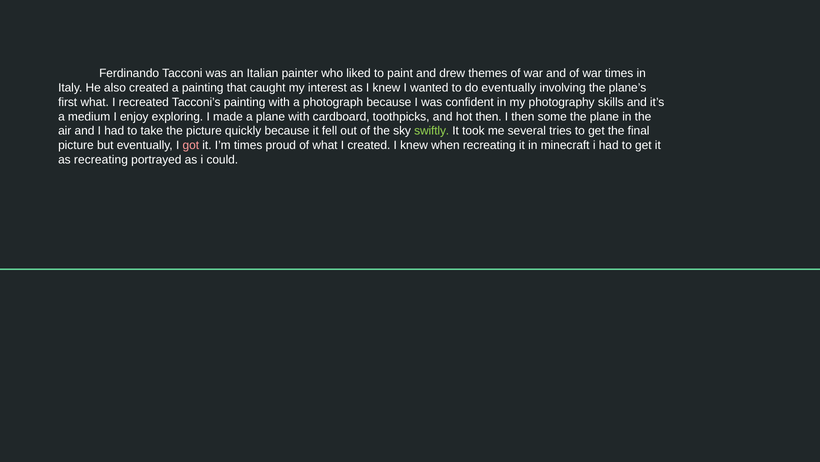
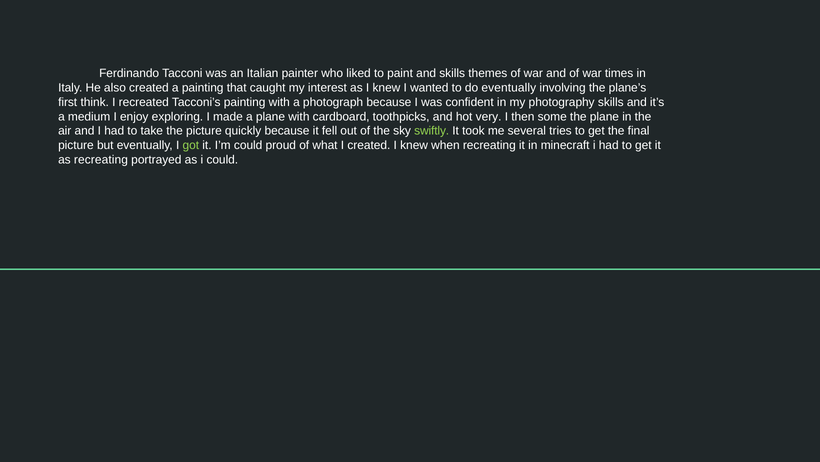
and drew: drew -> skills (452, 73)
first what: what -> think (95, 102)
hot then: then -> very (489, 116)
got colour: pink -> light green (191, 145)
I’m times: times -> could (248, 145)
